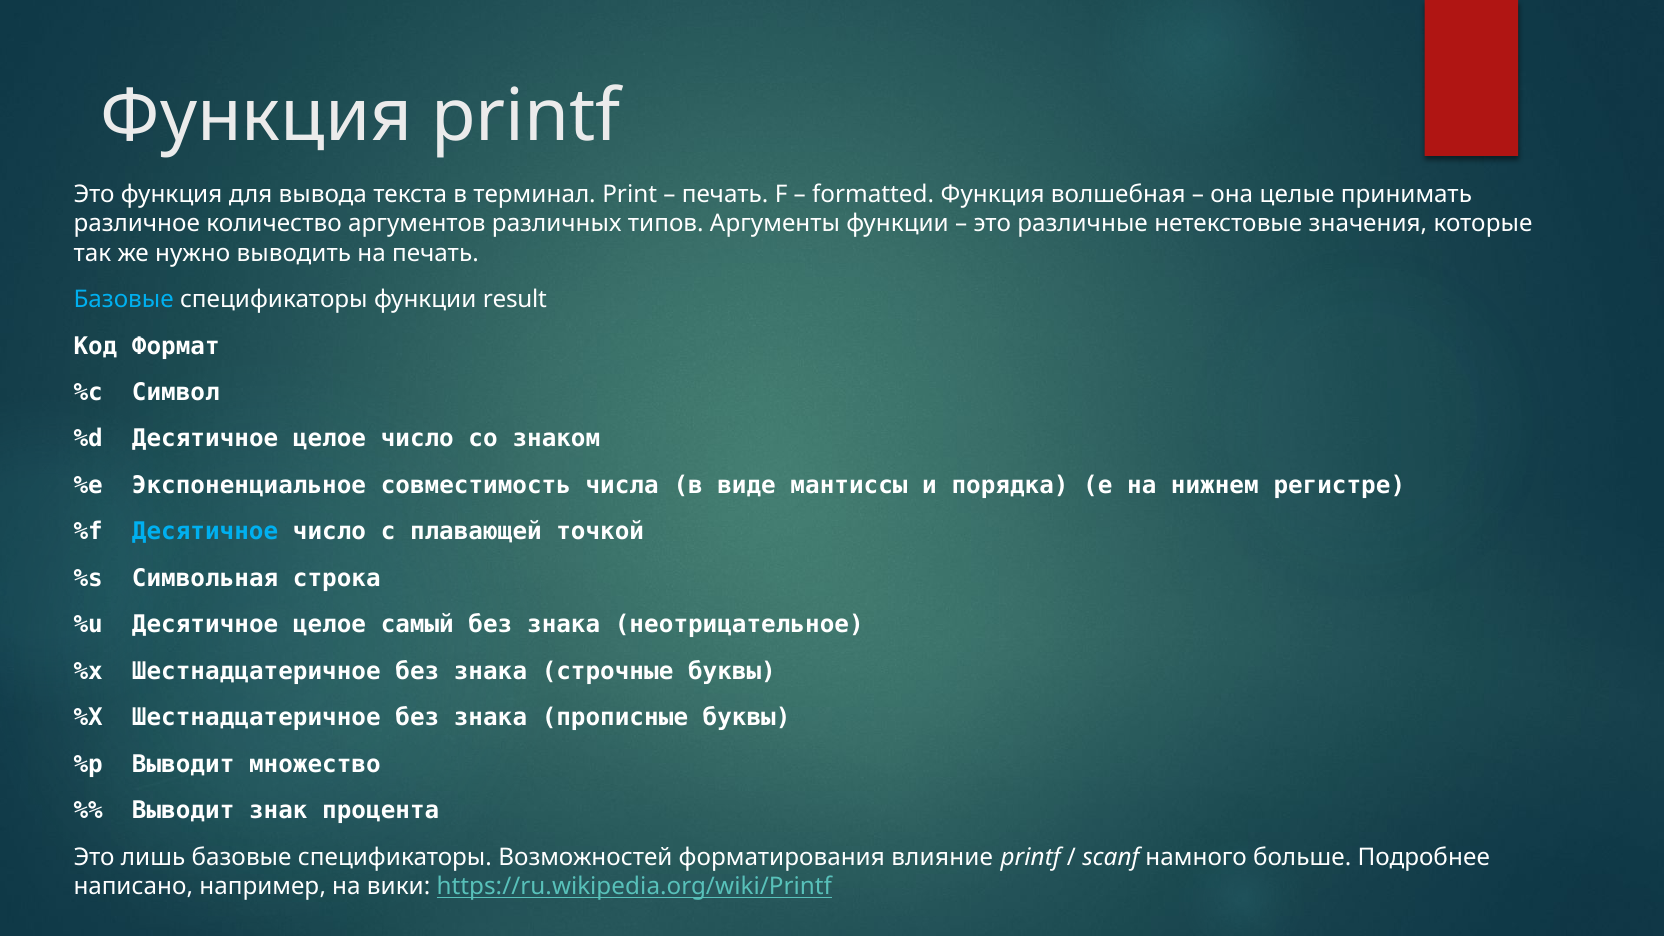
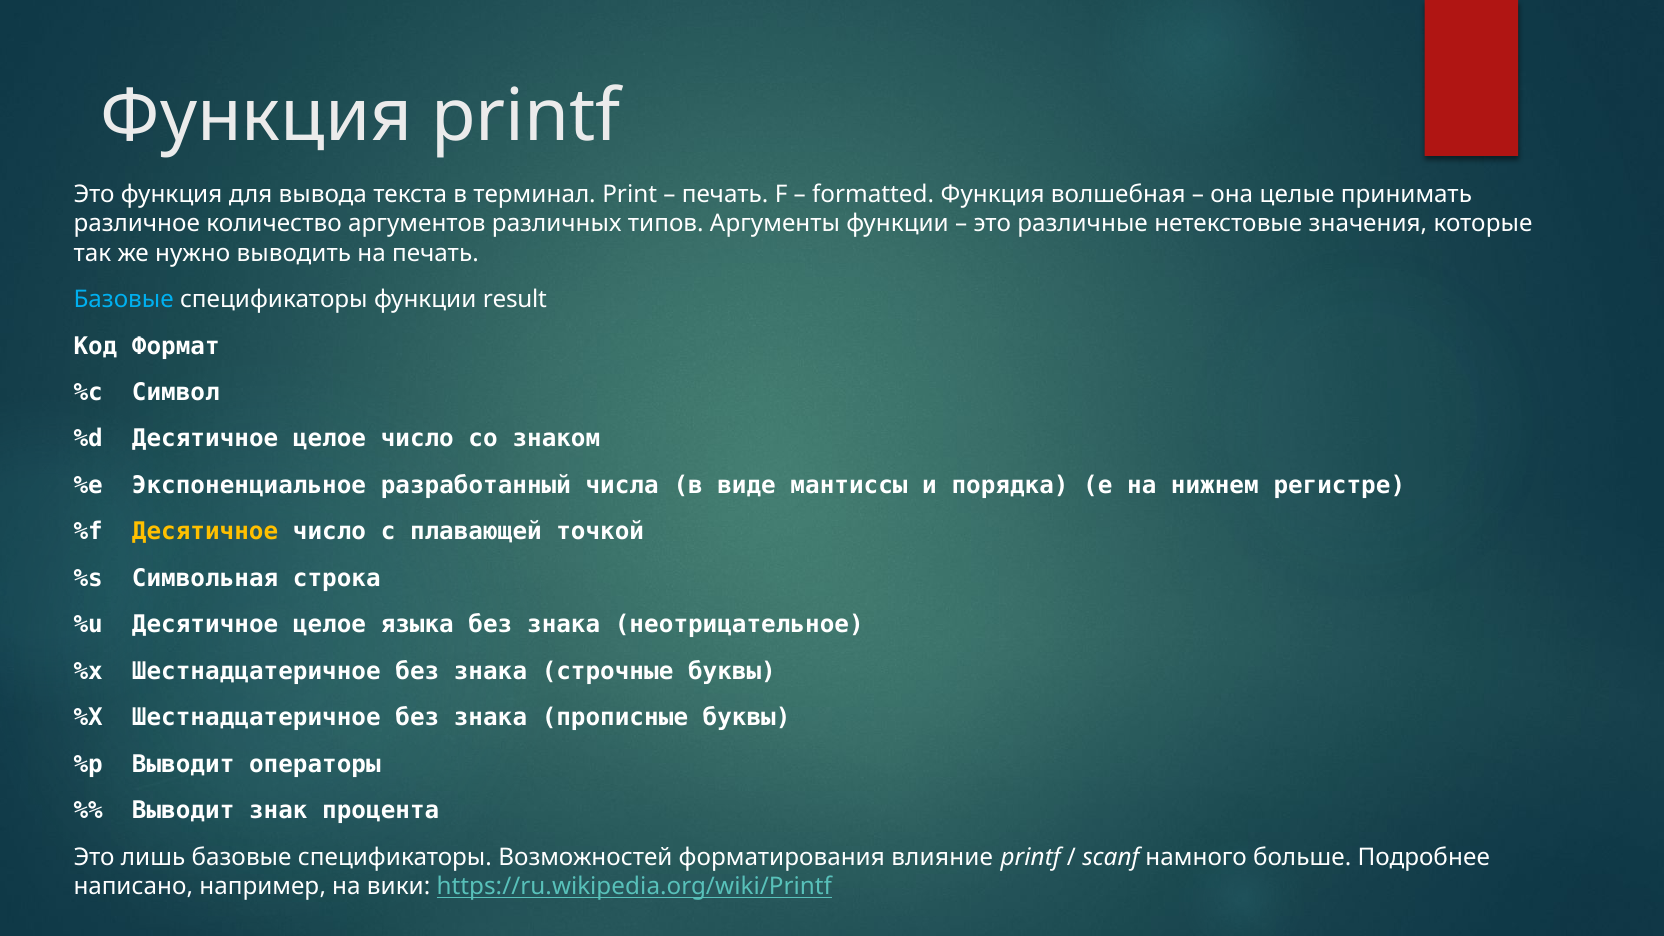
совместимость: совместимость -> разработанный (476, 485)
Десятичное colour: light blue -> yellow (205, 532)
самый: самый -> языка (417, 625)
множество: множество -> операторы (315, 764)
